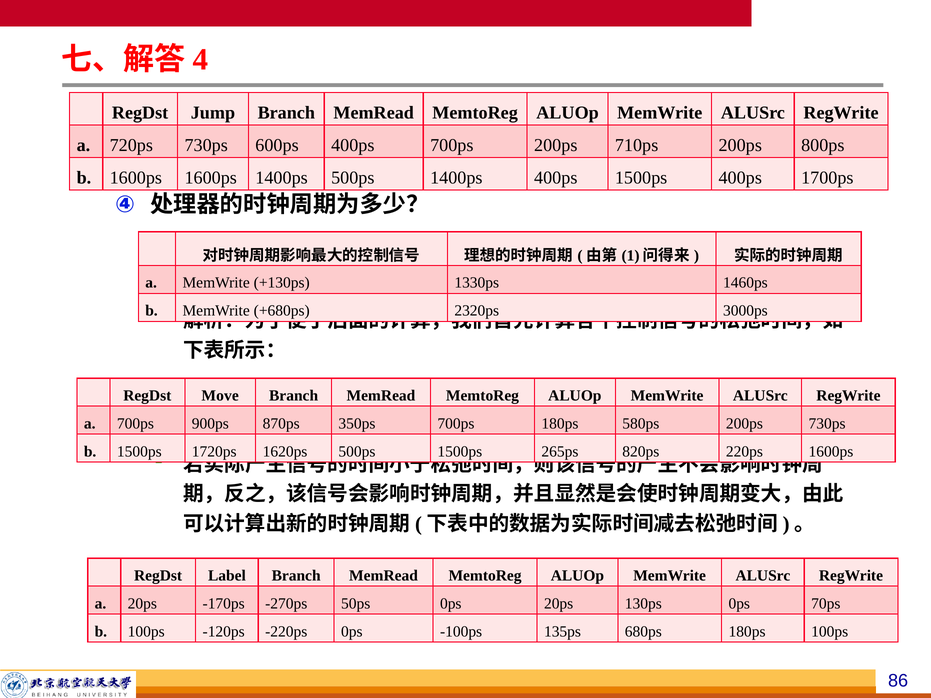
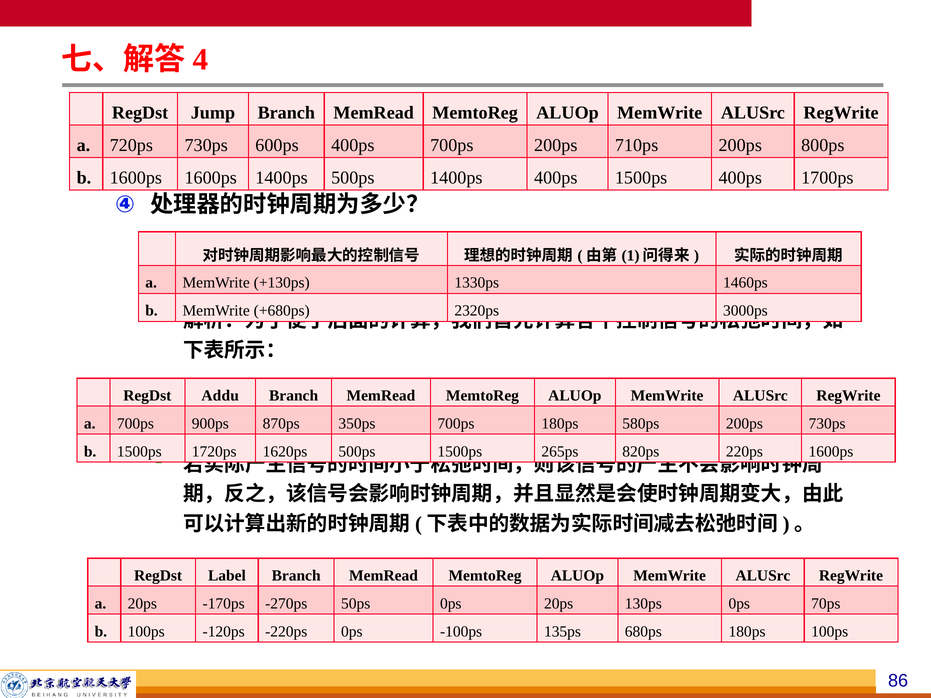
Move: Move -> Addu (220, 396)
